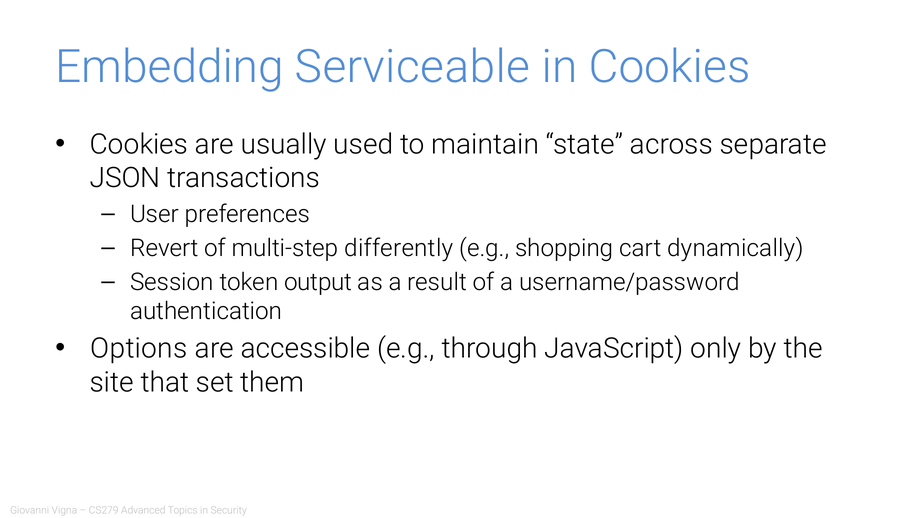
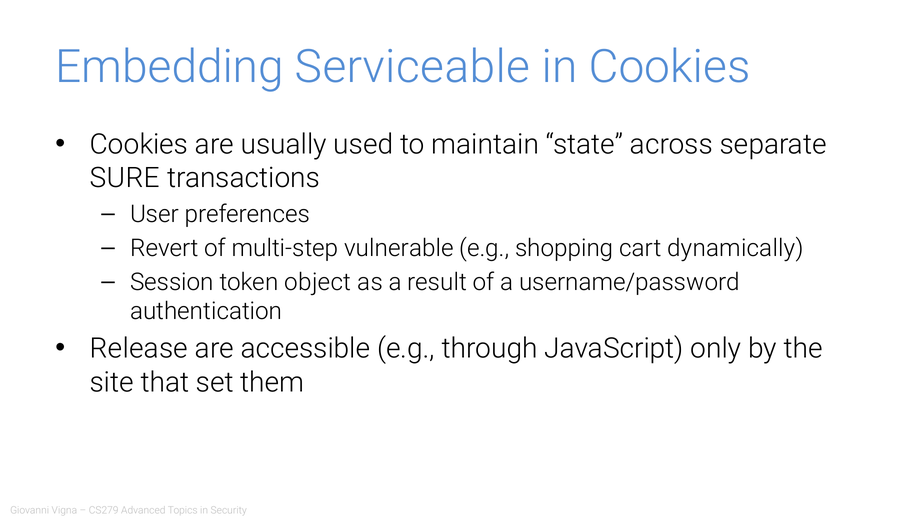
JSON: JSON -> SURE (125, 178)
differently: differently -> vulnerable (399, 248)
output: output -> object (318, 282)
Options: Options -> Release (139, 349)
